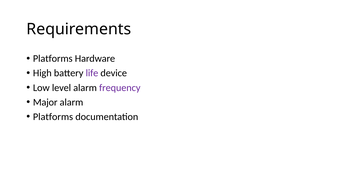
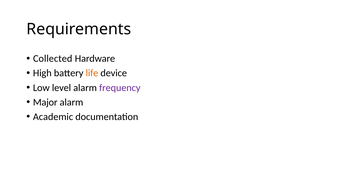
Platforms: Platforms -> Collected (53, 59)
life colour: purple -> orange (92, 73)
Platforms: Platforms -> Academic (53, 117)
